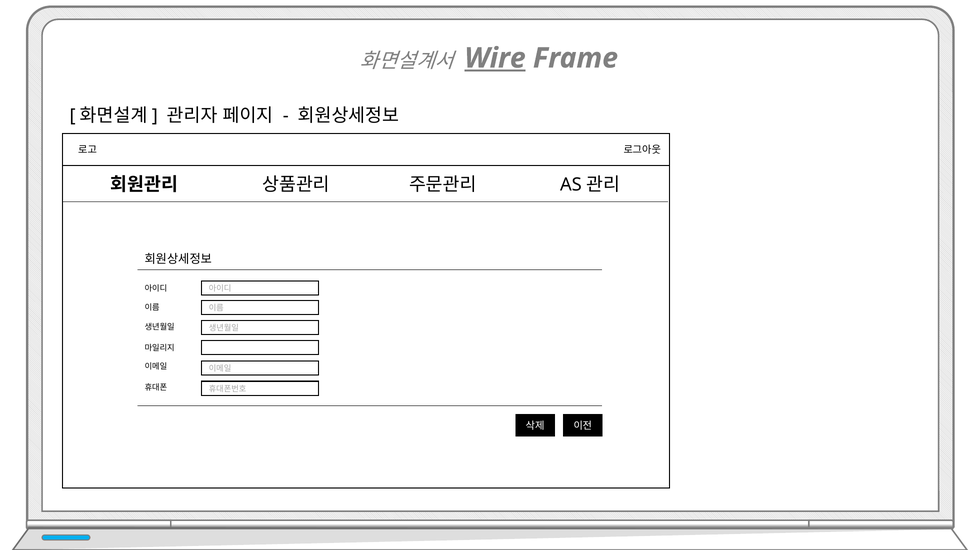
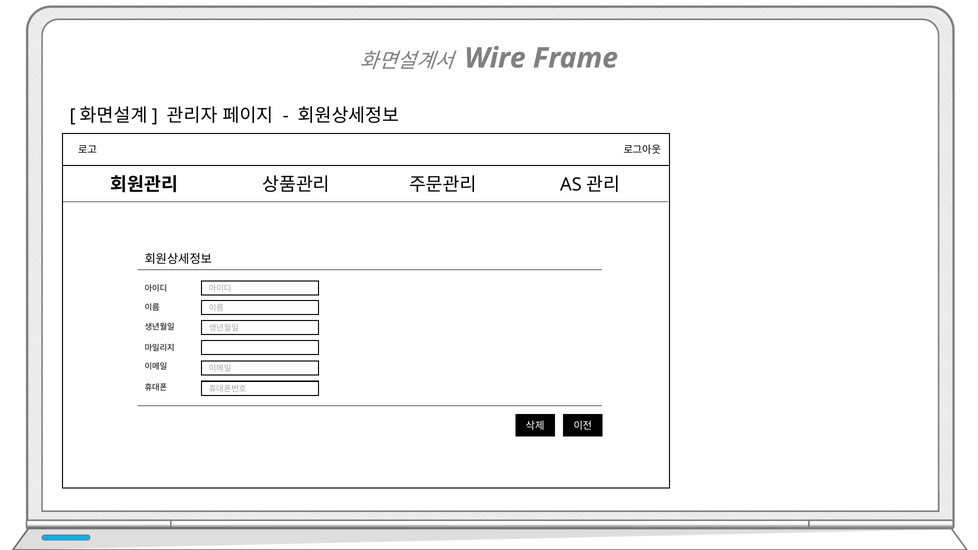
Wire underline: present -> none (495, 58)
